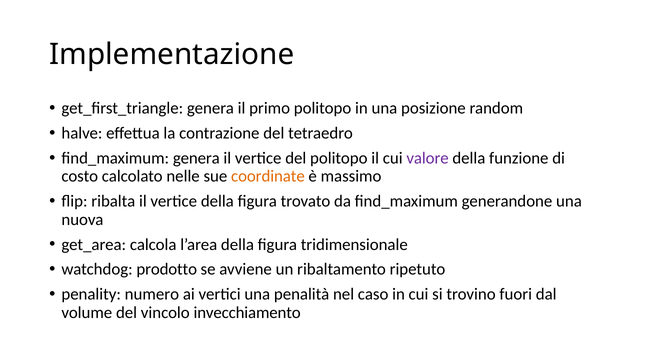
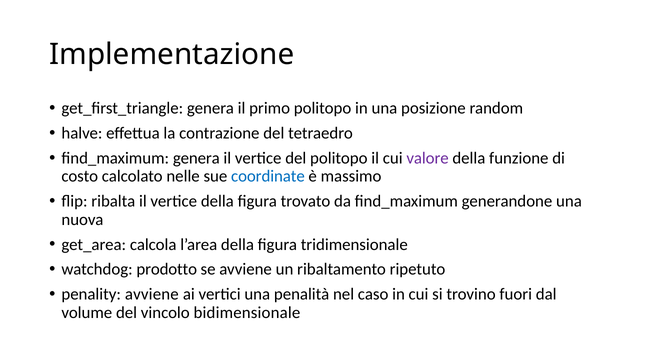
coordinate colour: orange -> blue (268, 176)
penality numero: numero -> avviene (152, 294)
invecchiamento: invecchiamento -> bidimensionale (247, 312)
